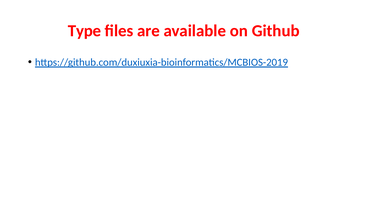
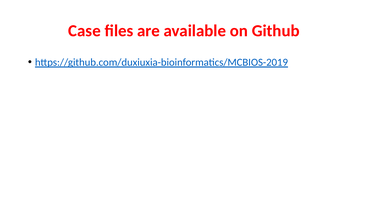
Type: Type -> Case (84, 31)
